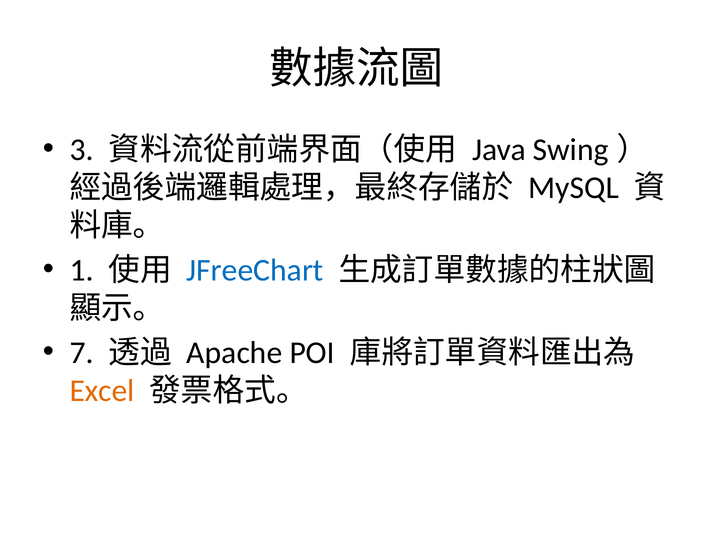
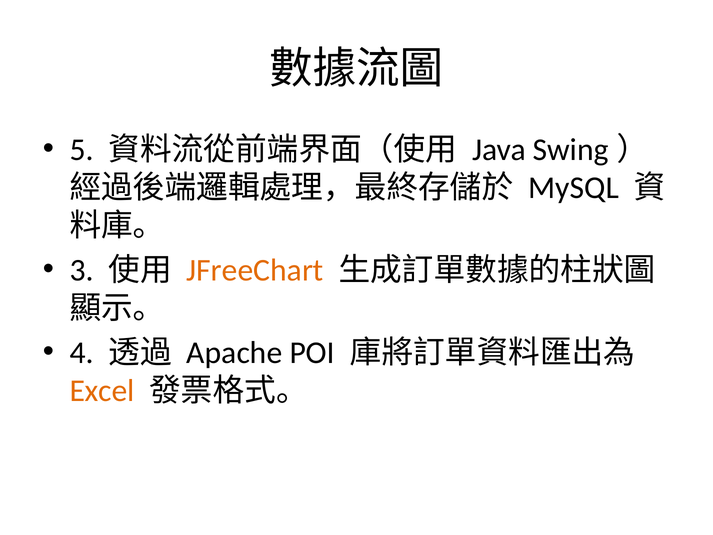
3: 3 -> 5 (82, 150)
1: 1 -> 3 (82, 270)
JFreeChart colour: blue -> orange (255, 270)
7: 7 -> 4 (82, 352)
